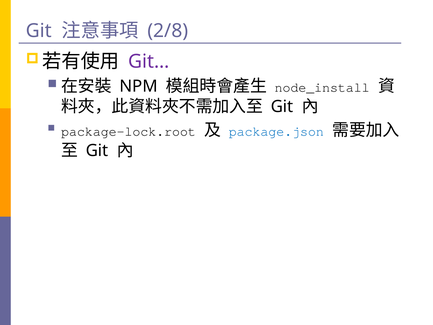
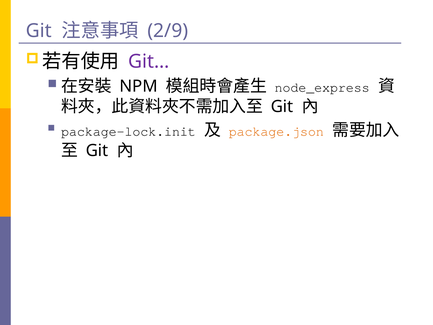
2/8: 2/8 -> 2/9 (168, 31)
node_install: node_install -> node_express (322, 88)
package-lock.root: package-lock.root -> package-lock.init (128, 131)
package.json colour: blue -> orange (276, 131)
